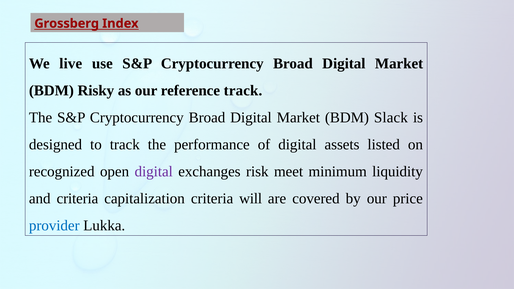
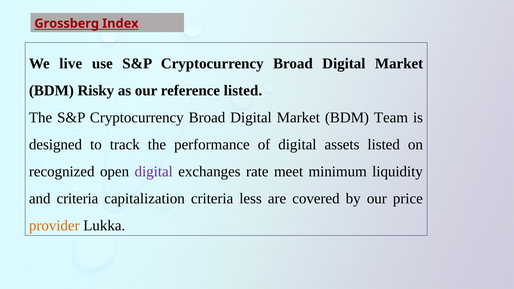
reference track: track -> listed (243, 91)
Slack: Slack -> Team (391, 118)
risk: risk -> rate (257, 172)
will: will -> less (251, 199)
provider colour: blue -> orange (54, 226)
